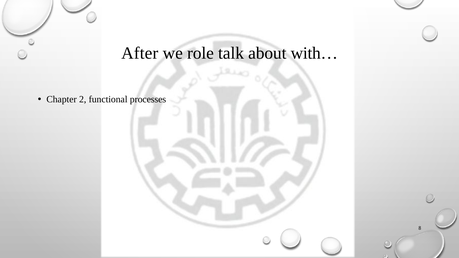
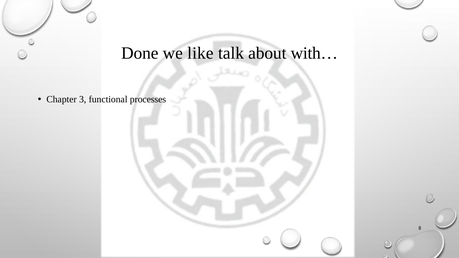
After: After -> Done (140, 53)
role: role -> like (200, 53)
2: 2 -> 3 (83, 100)
